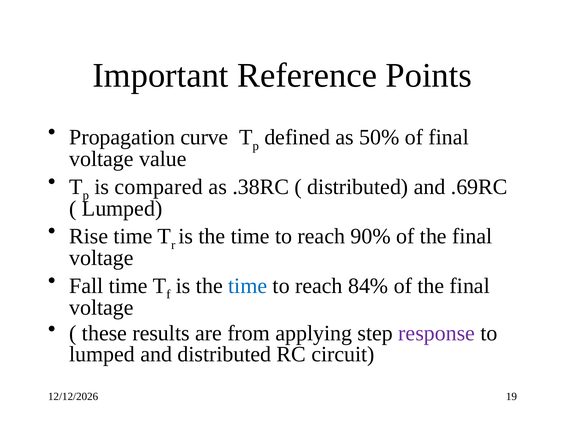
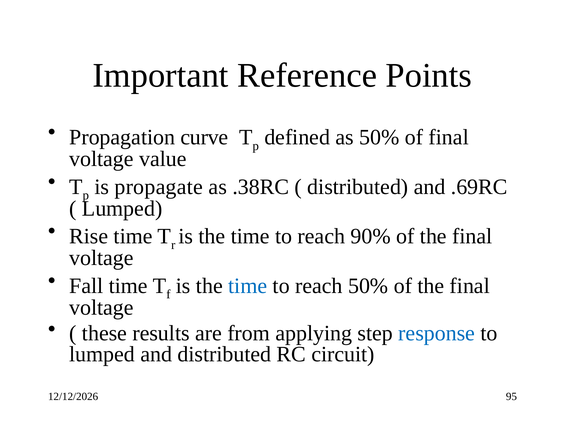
compared: compared -> propagate (159, 187)
reach 84%: 84% -> 50% (368, 286)
response colour: purple -> blue (437, 333)
19: 19 -> 95 (511, 396)
